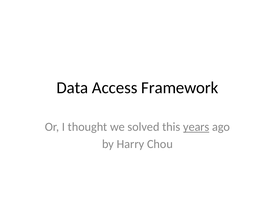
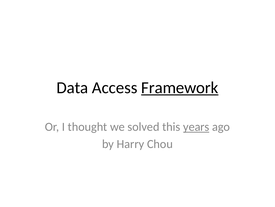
Framework underline: none -> present (180, 87)
